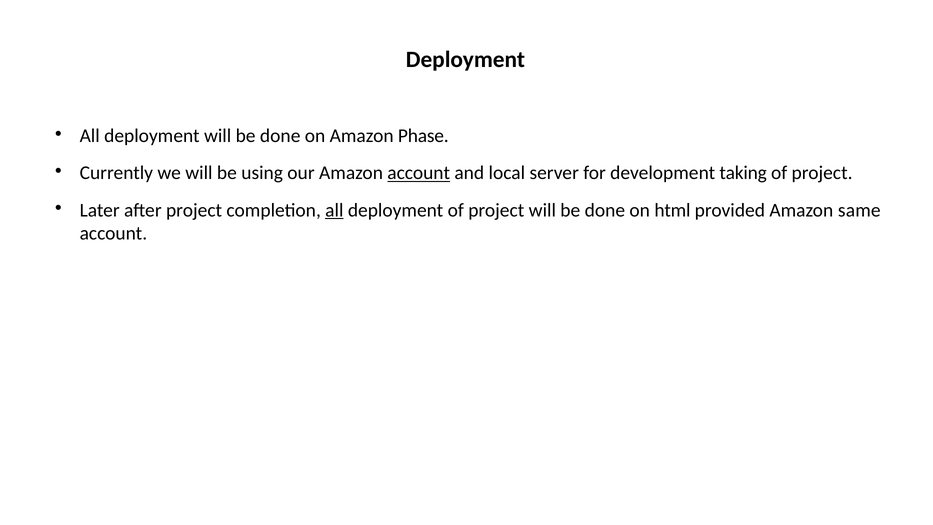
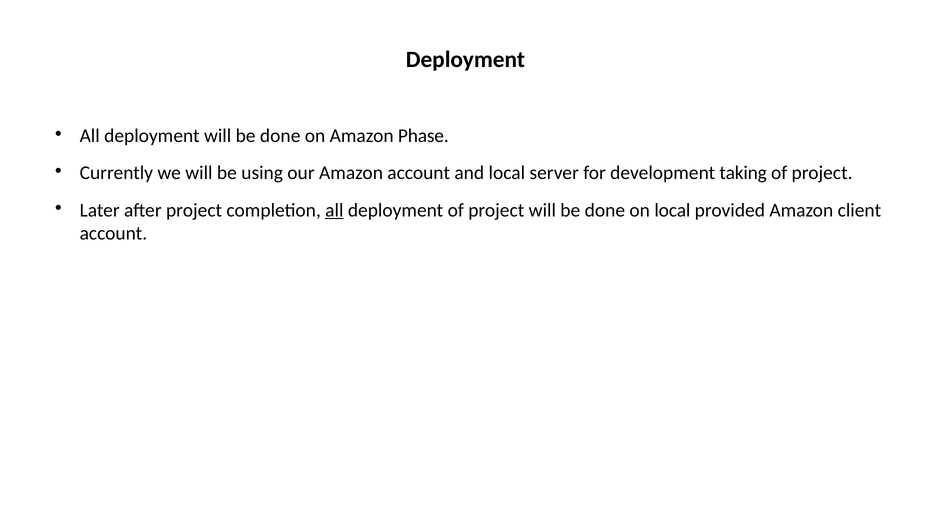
account underline: present -> none (419, 173)
on html: html -> local (672, 210)
same: same -> client (859, 210)
